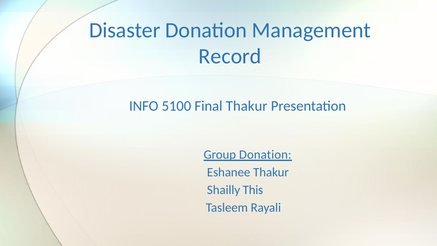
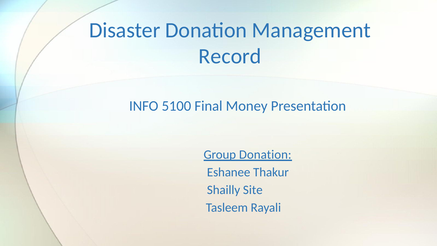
Final Thakur: Thakur -> Money (247, 106)
This: This -> Site (253, 190)
